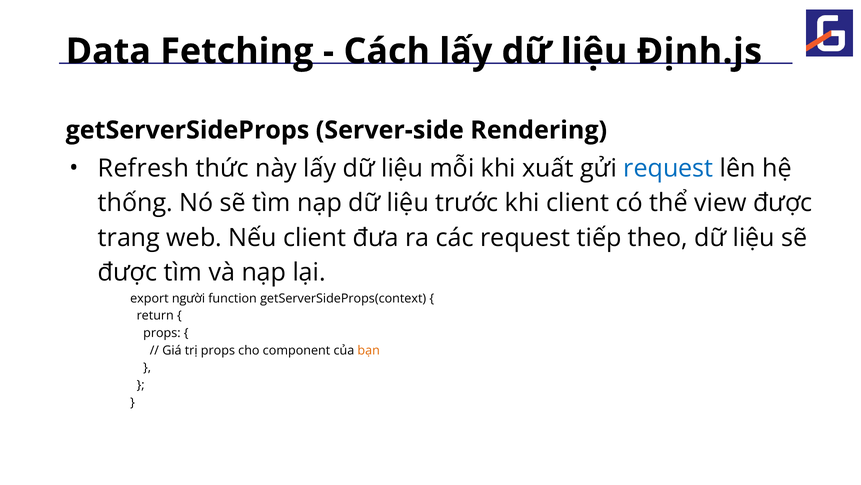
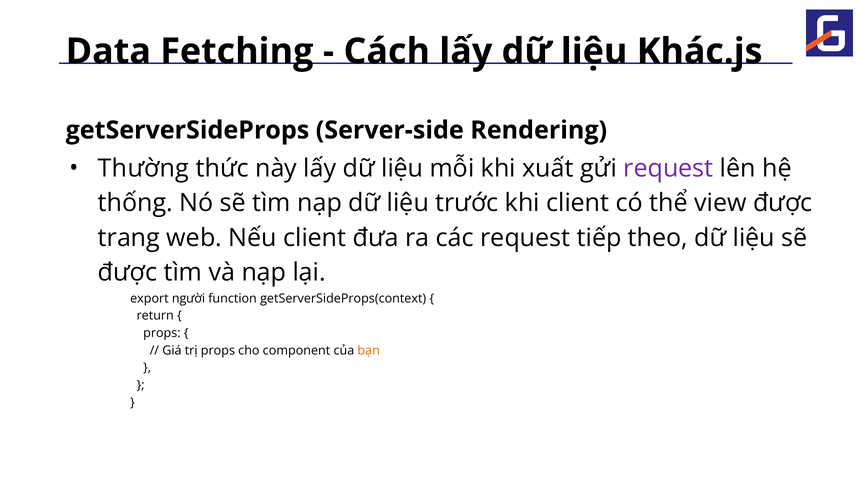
Định.js: Định.js -> Khác.js (700, 51)
Refresh: Refresh -> Thường (143, 168)
request colour: blue -> purple (668, 168)
